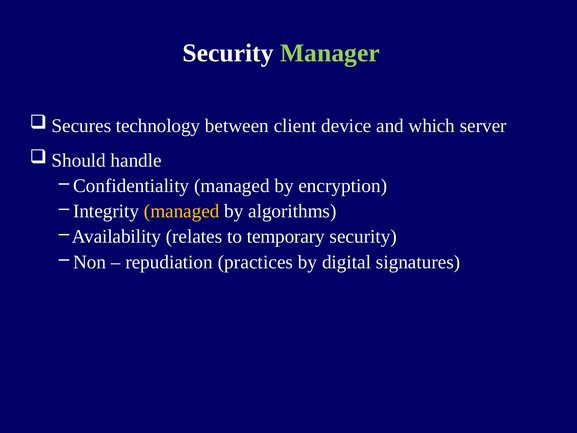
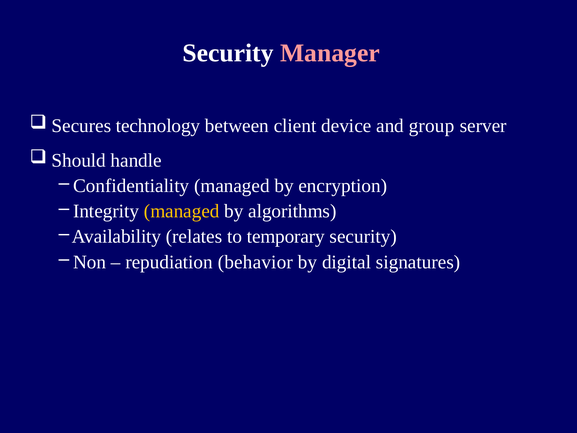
Manager colour: light green -> pink (330, 53)
which: which -> group (432, 126)
practices: practices -> behavior (255, 262)
